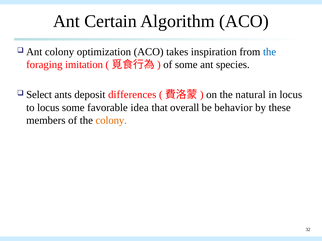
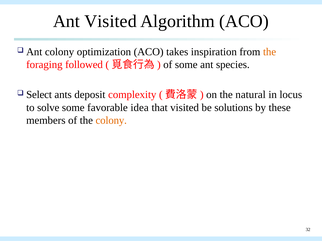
Ant Certain: Certain -> Visited (110, 21)
the colour: blue -> orange (270, 52)
imitation: imitation -> followed (84, 65)
differences: differences -> complexity (132, 95)
to locus: locus -> solve (48, 108)
that overall: overall -> visited (185, 108)
behavior: behavior -> solutions (234, 108)
